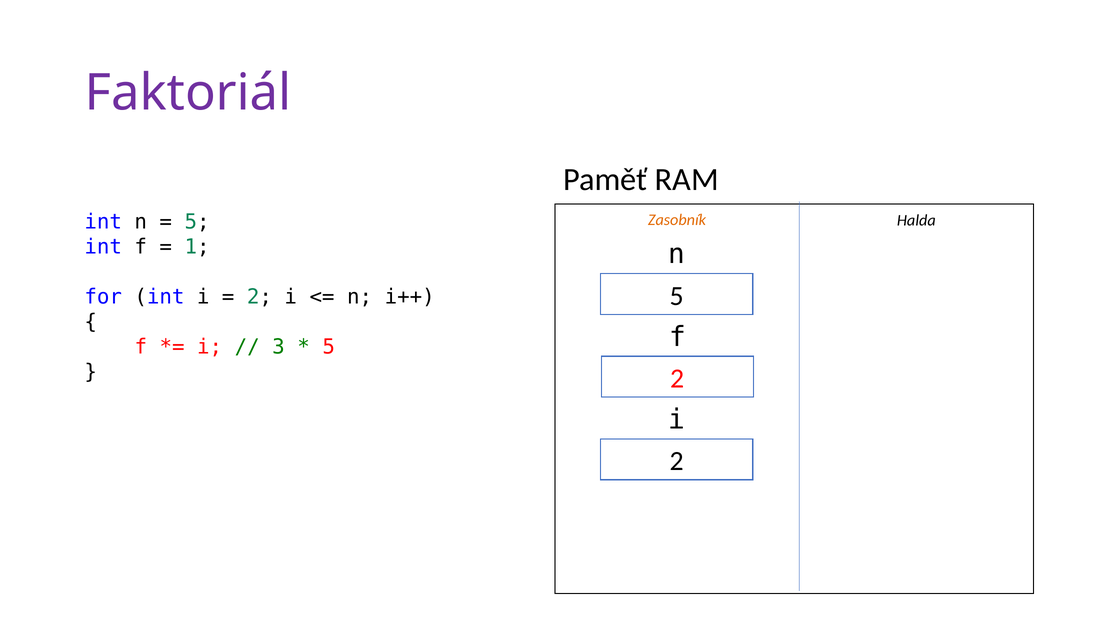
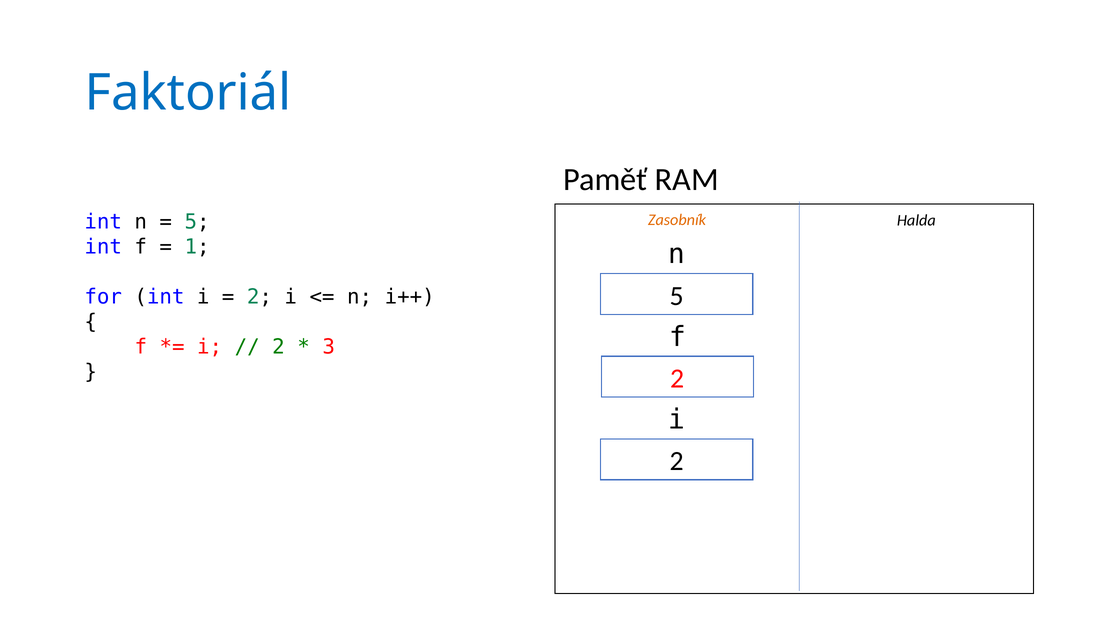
Faktoriál colour: purple -> blue (188, 93)
3: 3 -> 2 (278, 347)
5: 5 -> 3 (329, 347)
